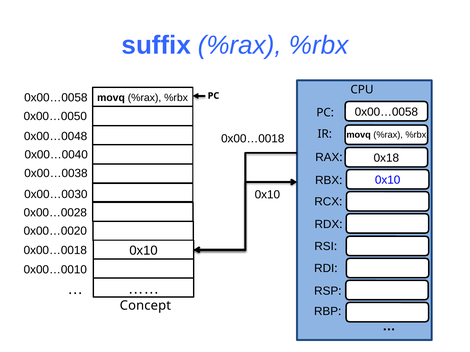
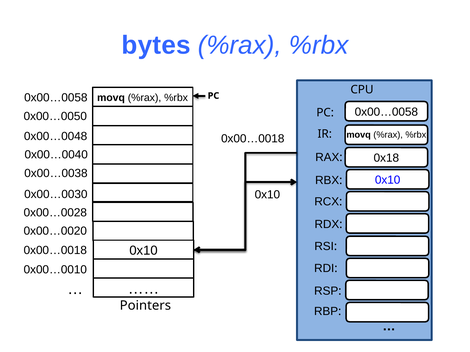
suffix: suffix -> bytes (156, 45)
Concept: Concept -> Pointers (145, 306)
